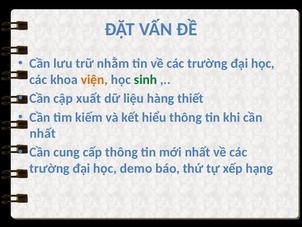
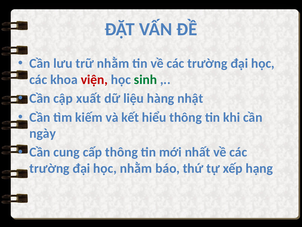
viện colour: orange -> red (94, 79)
thiết: thiết -> nhật (190, 98)
nhất: nhất -> ngày (43, 133)
học demo: demo -> nhằm (136, 168)
